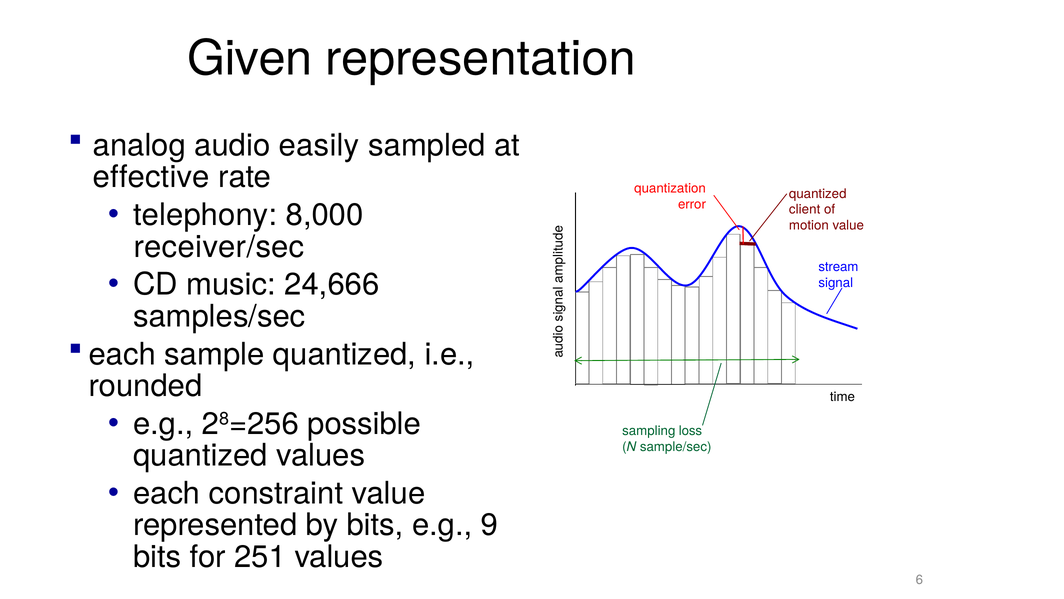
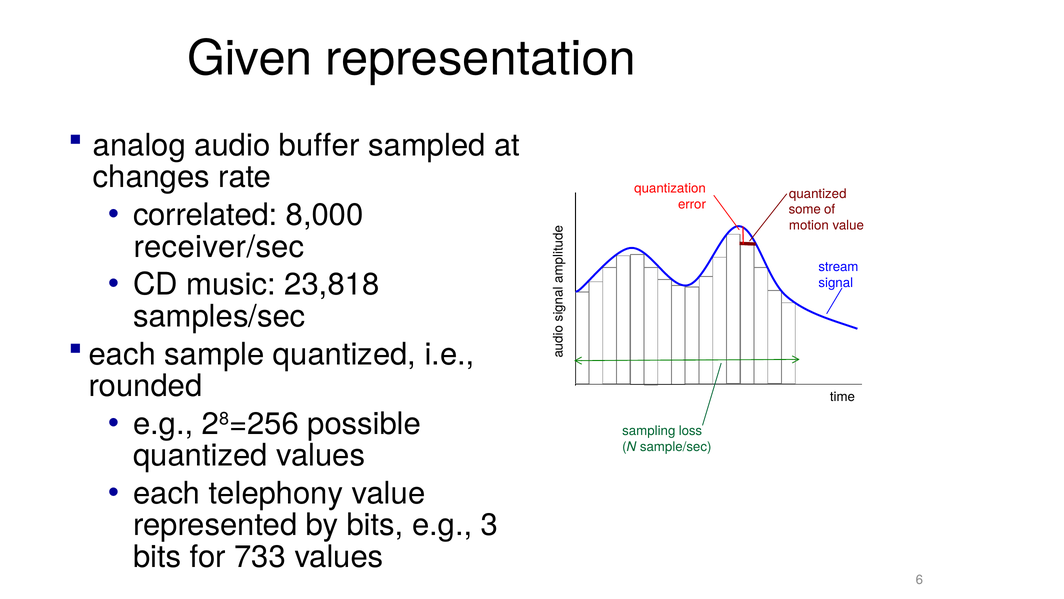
easily: easily -> buffer (319, 145)
effective: effective -> changes (151, 177)
telephony: telephony -> correlated (205, 215)
client: client -> some (805, 209)
24,666: 24,666 -> 23,818 (332, 284)
constraint: constraint -> telephony (276, 493)
9: 9 -> 3 (490, 525)
251: 251 -> 733 (260, 556)
